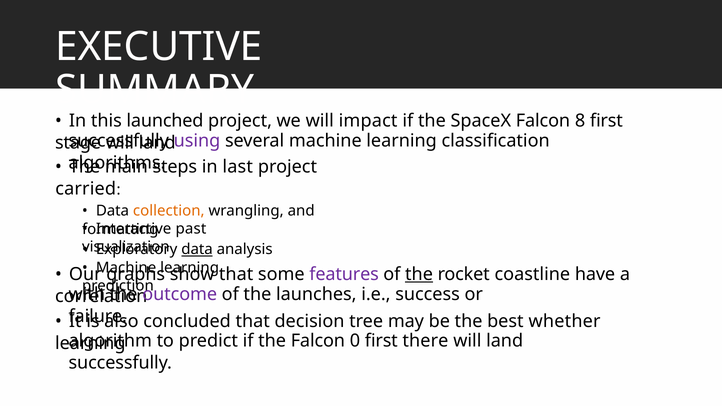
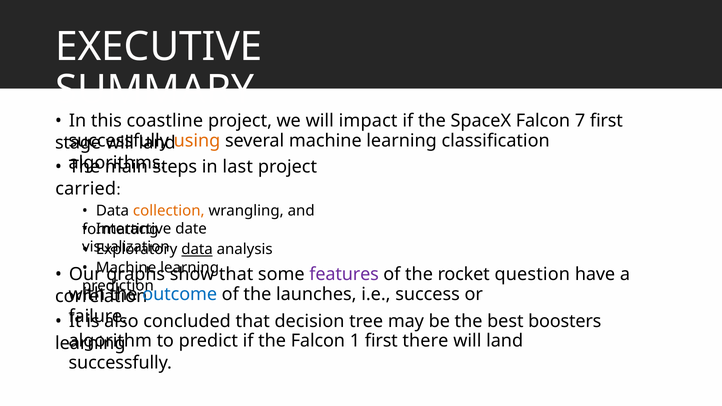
launched: launched -> coastline (165, 121)
8: 8 -> 7 (580, 121)
using colour: purple -> orange (197, 141)
past: past -> date (191, 229)
the underline: present -> none (419, 274)
coastline: coastline -> question (532, 274)
outcome colour: purple -> blue (180, 294)
whether: whether -> boosters (565, 321)
0: 0 -> 1 (355, 341)
